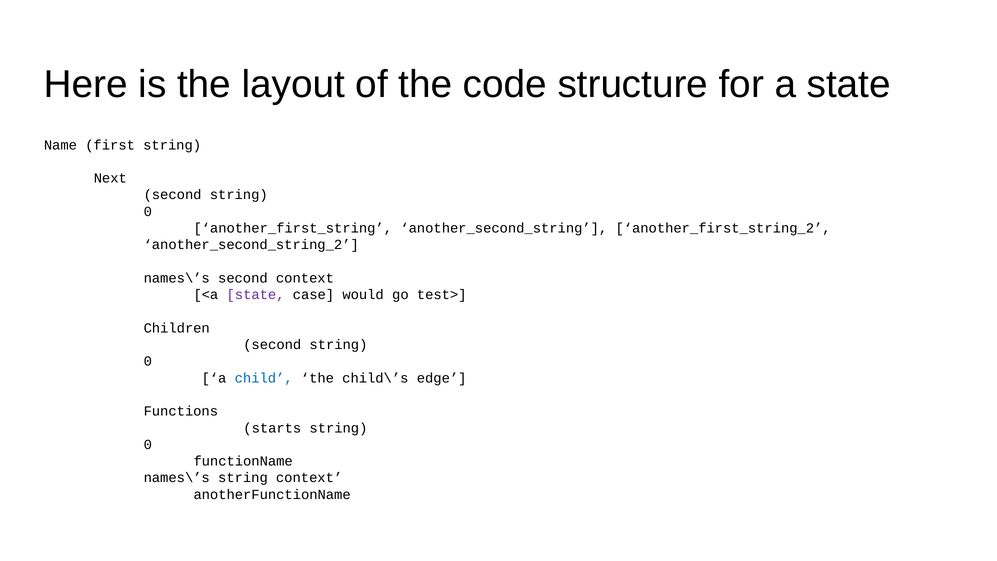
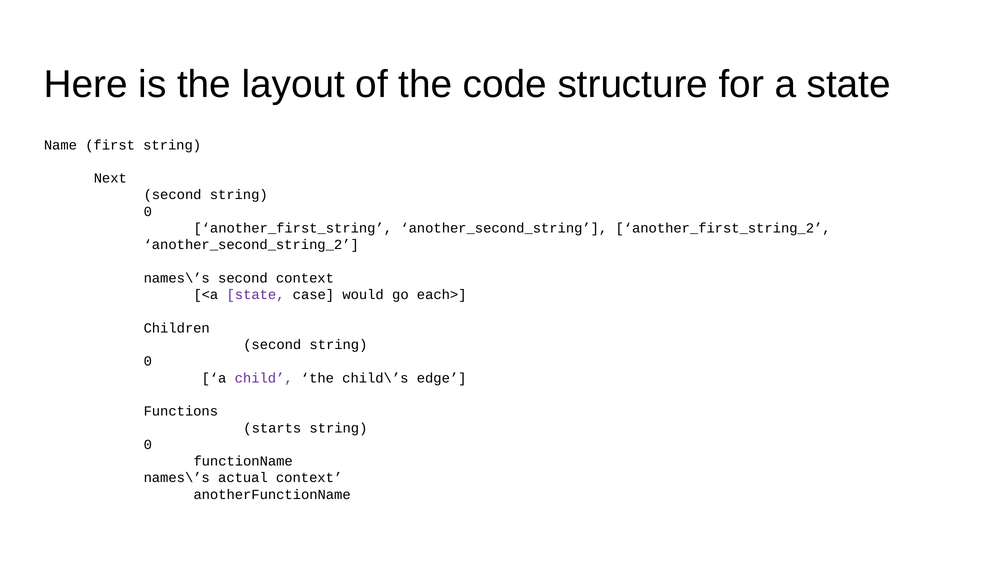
test>: test> -> each> (442, 295)
child colour: blue -> purple (264, 378)
names\’s string: string -> actual (243, 478)
